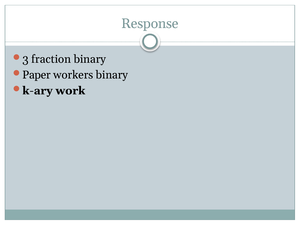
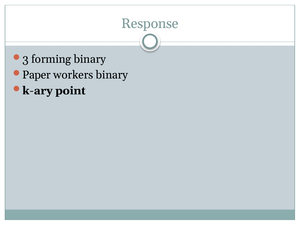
fraction: fraction -> forming (51, 59)
work: work -> point (71, 91)
